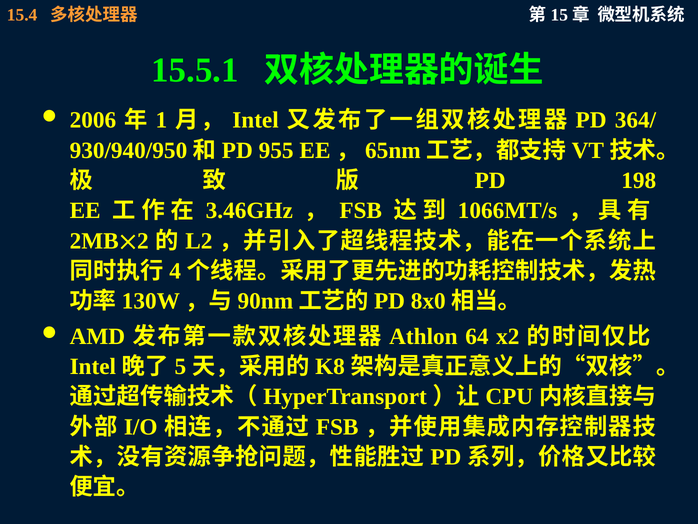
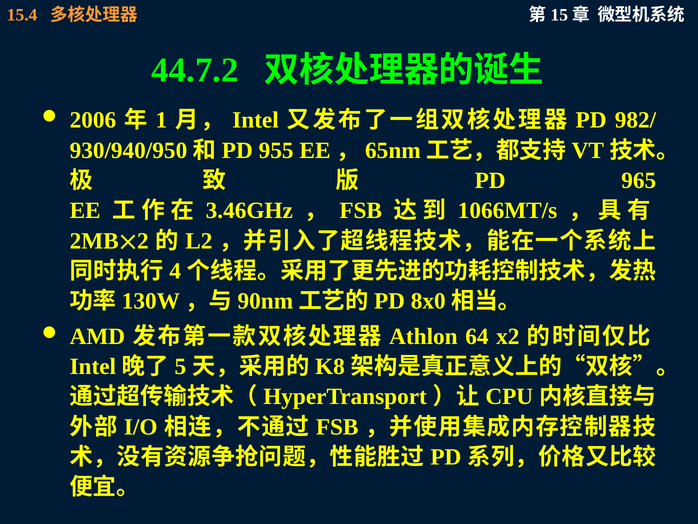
15.5.1: 15.5.1 -> 44.7.2 (195, 70)
364/: 364/ -> 982/ (635, 120)
198: 198 -> 965 (639, 180)
